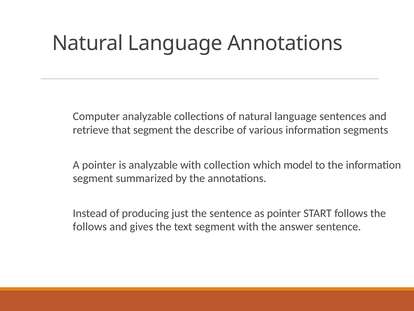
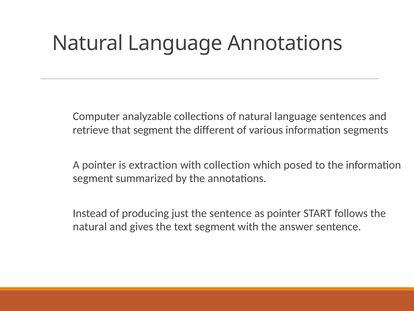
describe: describe -> different (214, 130)
is analyzable: analyzable -> extraction (153, 165)
model: model -> posed (298, 165)
follows: follows -> natural (90, 226)
